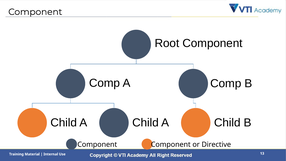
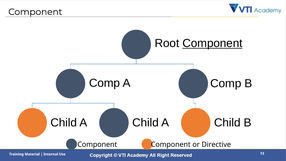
Component underline: none -> present (212, 43)
